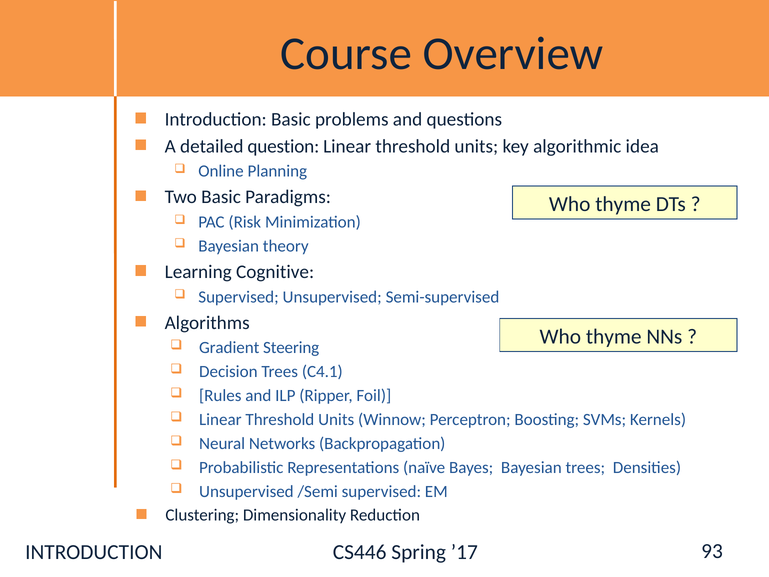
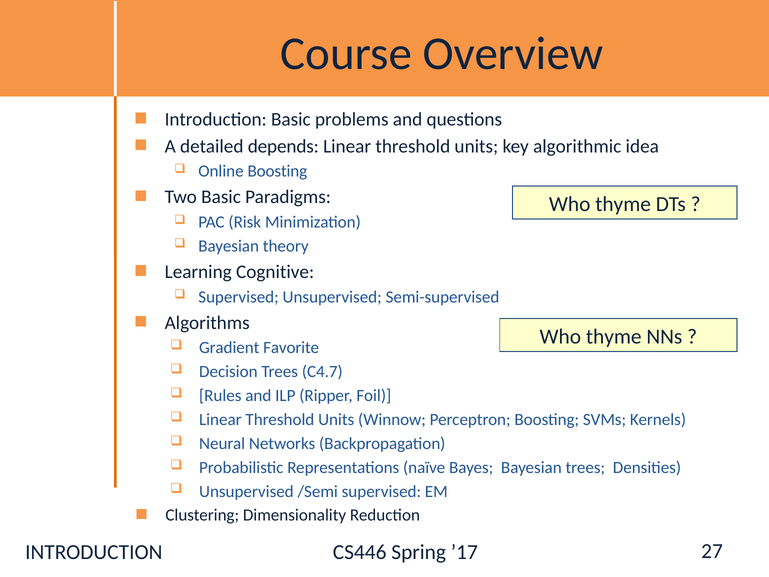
question: question -> depends (283, 146)
Online Planning: Planning -> Boosting (277, 171)
Steering: Steering -> Favorite (291, 348)
C4.1: C4.1 -> C4.7 (322, 372)
93: 93 -> 27 (712, 551)
